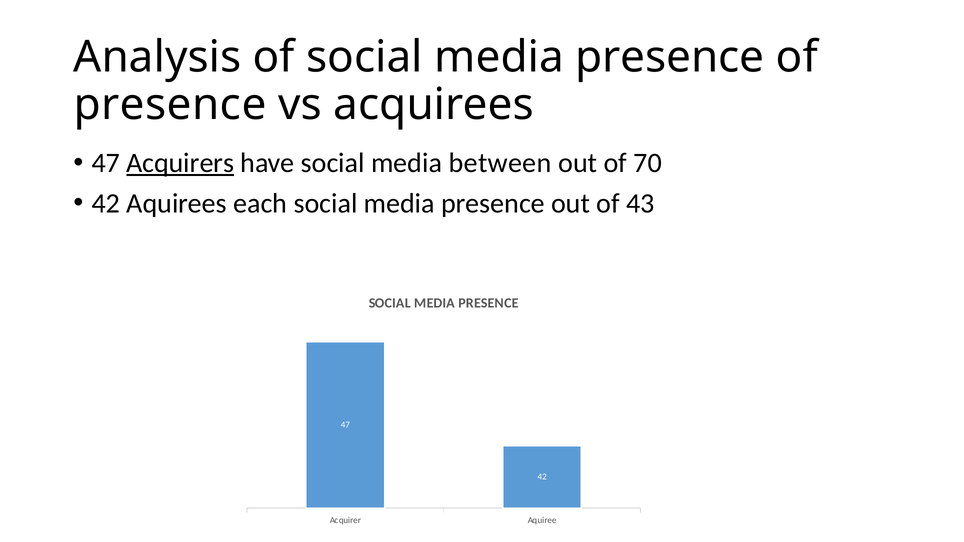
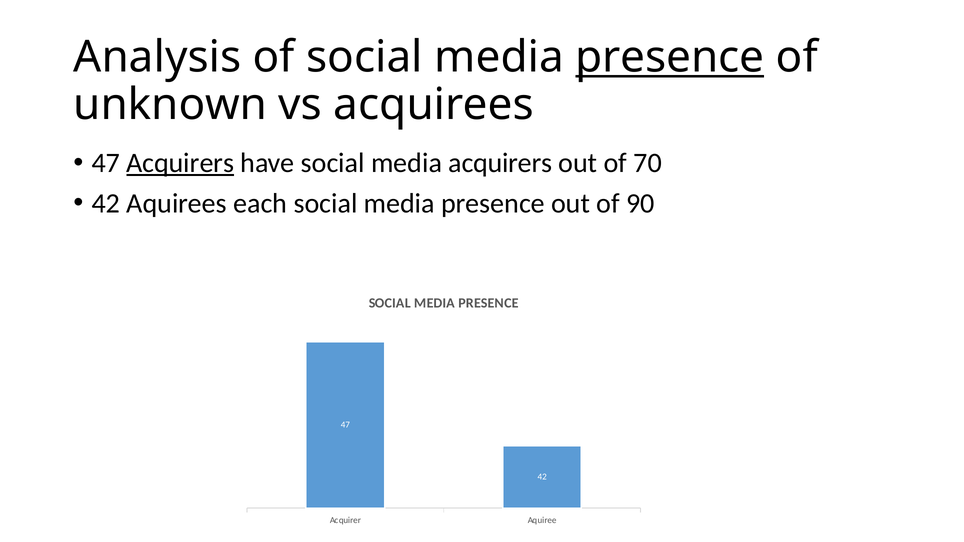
presence underline: none -> present (670, 57)
presence: presence -> unknown (170, 105)
media between: between -> acquirers (500, 163)
43: 43 -> 90 (640, 203)
